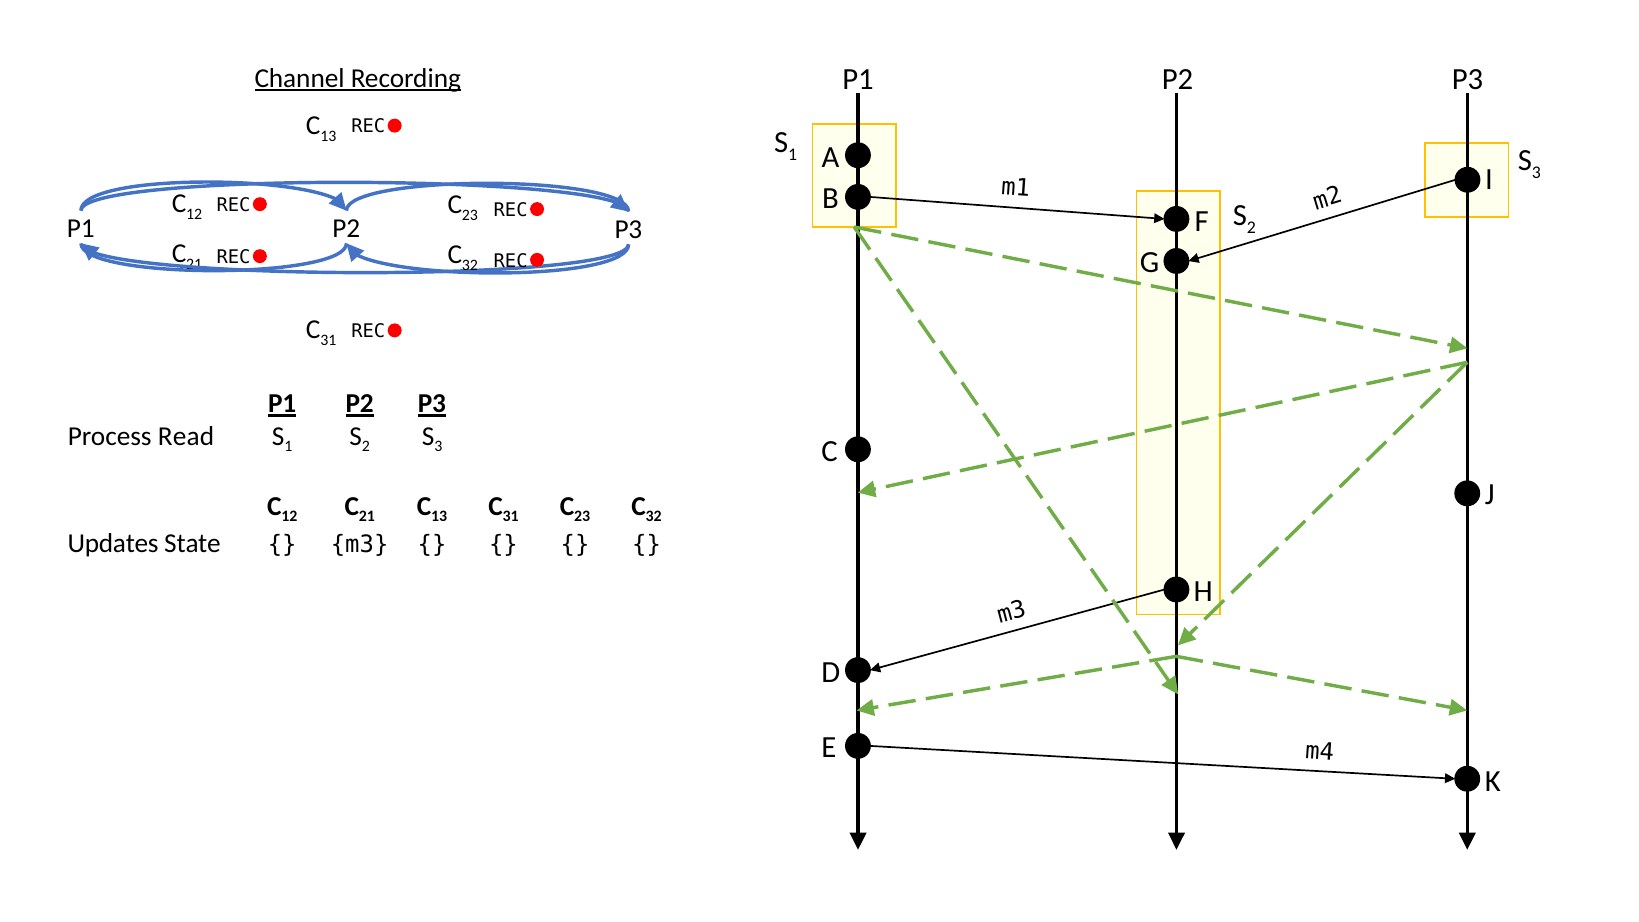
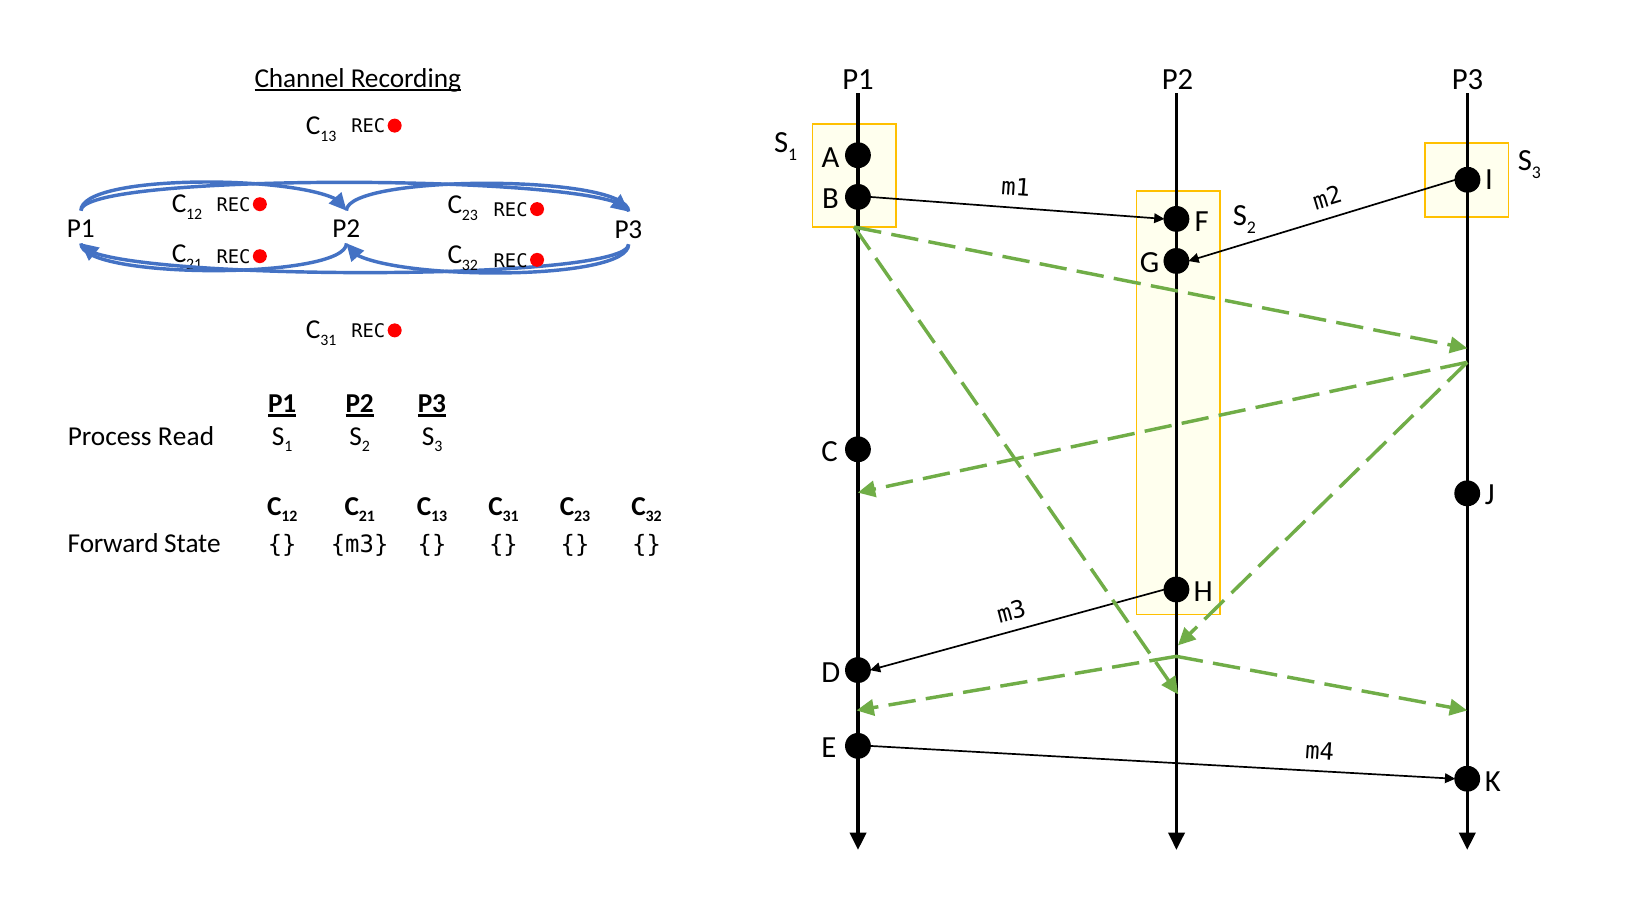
Updates: Updates -> Forward (113, 543)
